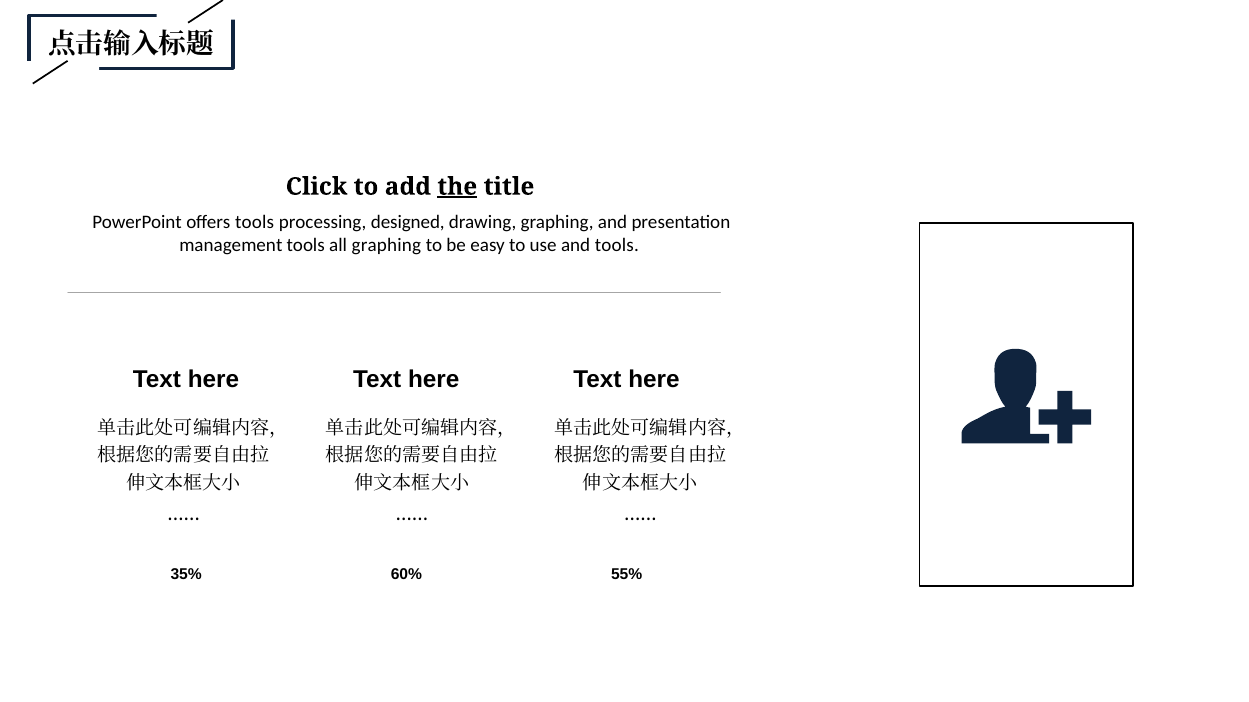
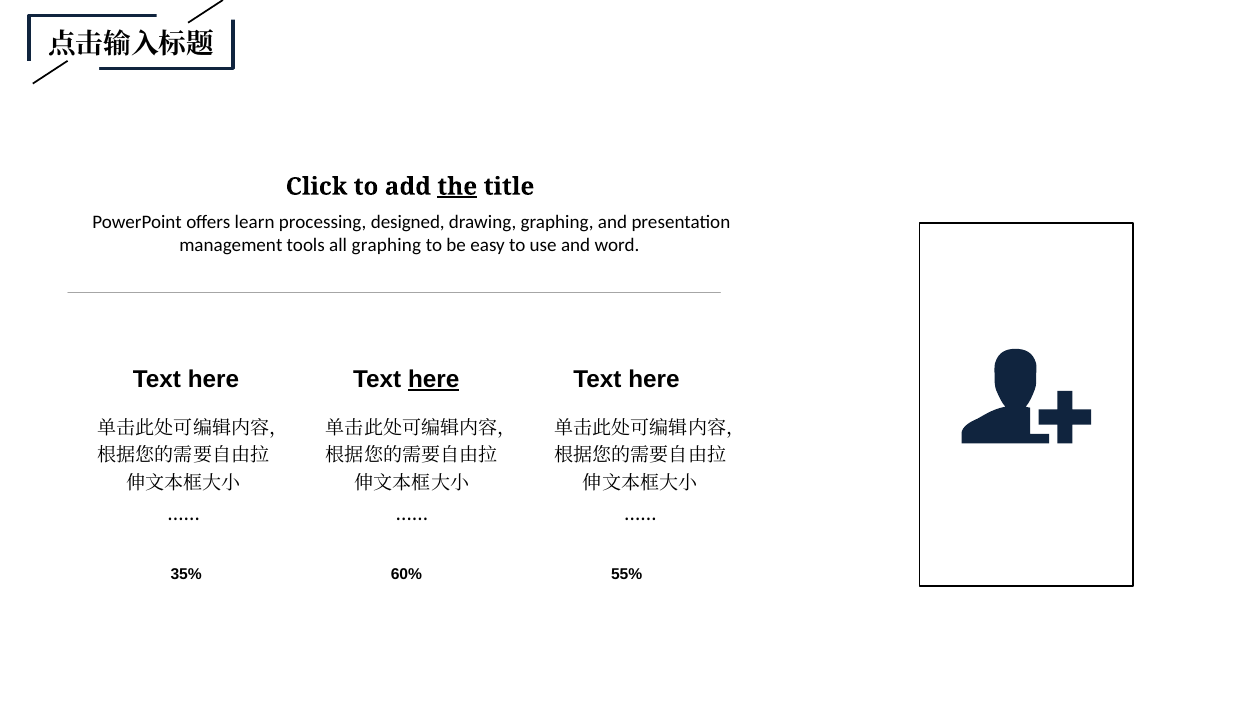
offers tools: tools -> learn (255, 223)
and tools: tools -> word (617, 245)
here underline: none -> present (434, 380)
